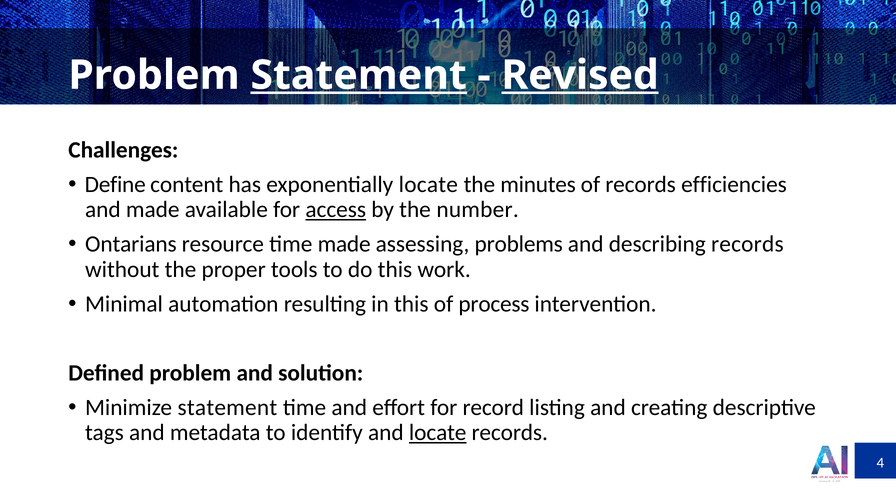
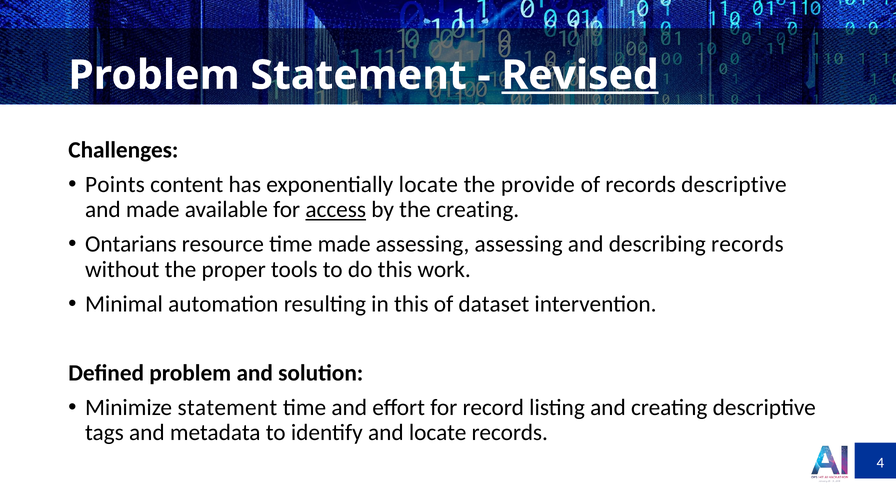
Statement underline: present -> none (359, 75)
Define: Define -> Points (115, 185)
minutes: minutes -> provide (538, 185)
records efficiencies: efficiencies -> descriptive (734, 185)
the number: number -> creating (478, 210)
assessing problems: problems -> assessing (519, 244)
process: process -> dataset (494, 304)
locate underline: present -> none (438, 433)
